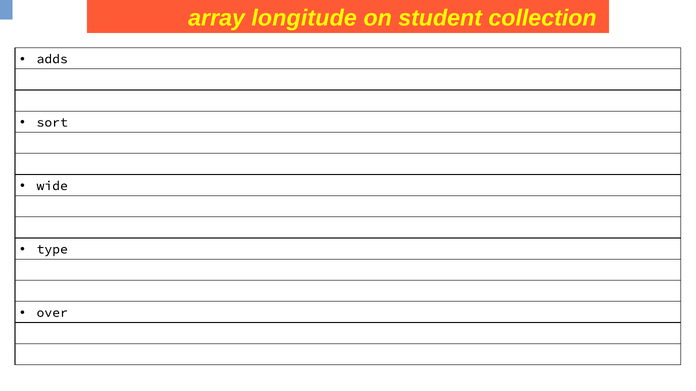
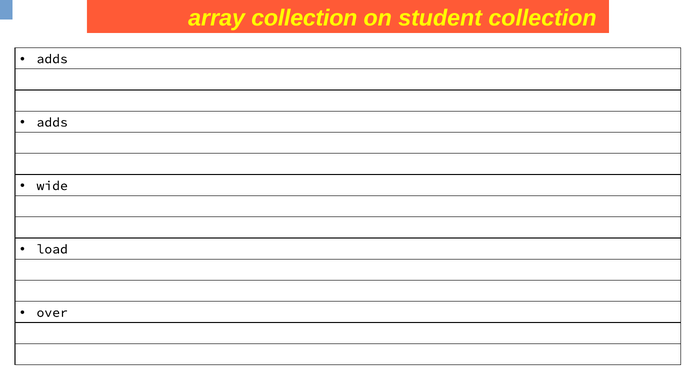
array longitude: longitude -> collection (304, 18)
sort: sort -> adds (52, 122)
type: type -> load (52, 249)
